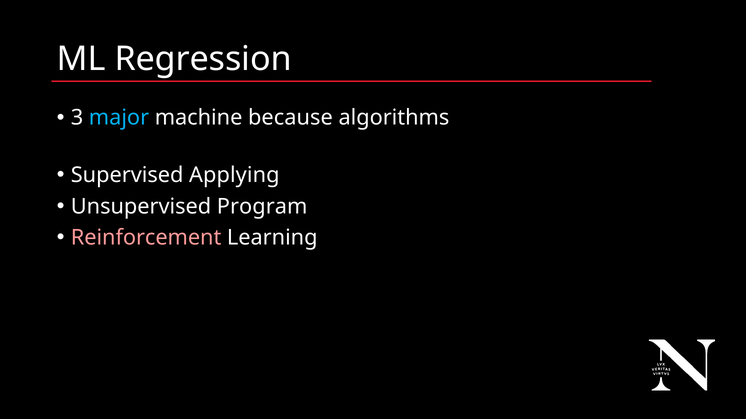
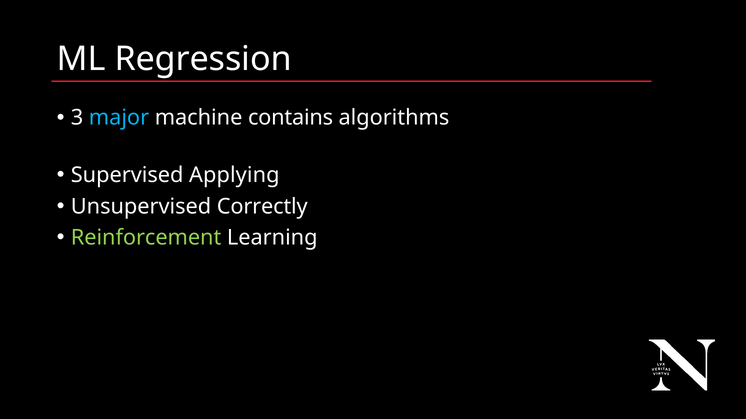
because: because -> contains (291, 118)
Program: Program -> Correctly (262, 207)
Reinforcement colour: pink -> light green (146, 238)
